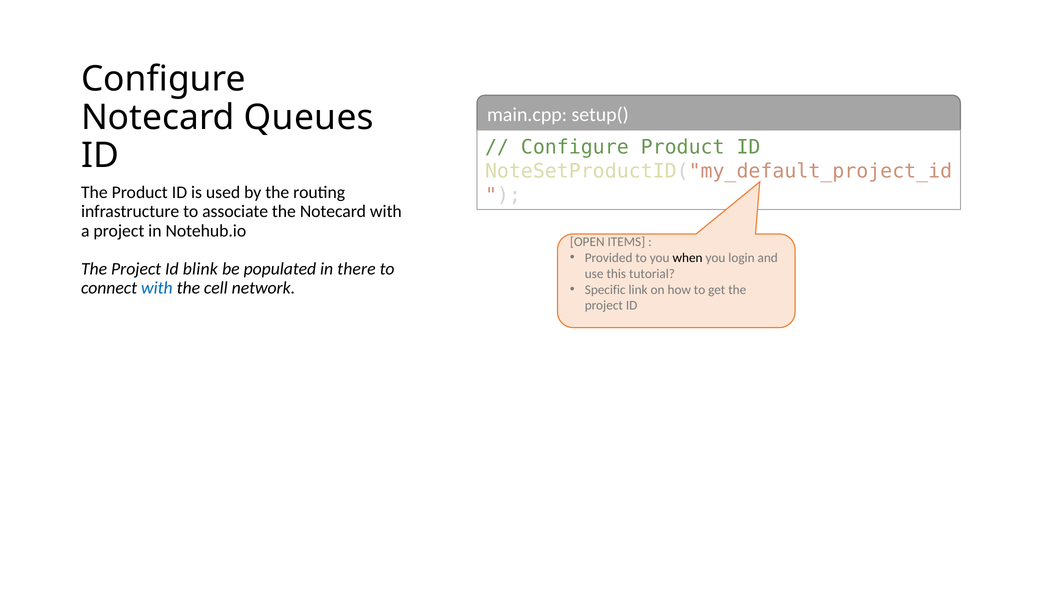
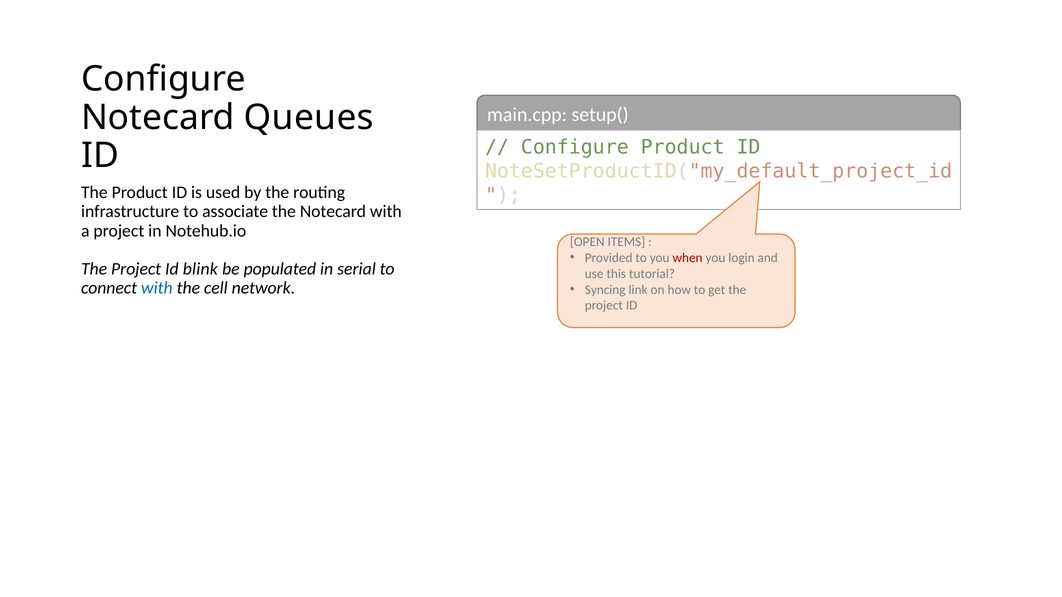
when colour: black -> red (688, 258)
there: there -> serial (357, 269)
Specific: Specific -> Syncing (605, 290)
